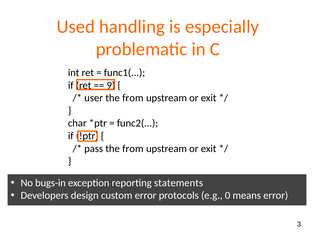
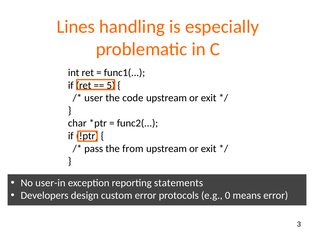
Used: Used -> Lines (76, 27)
9: 9 -> 5 (111, 85)
from: from -> code (133, 98)
bugs-in: bugs-in -> user-in (50, 183)
